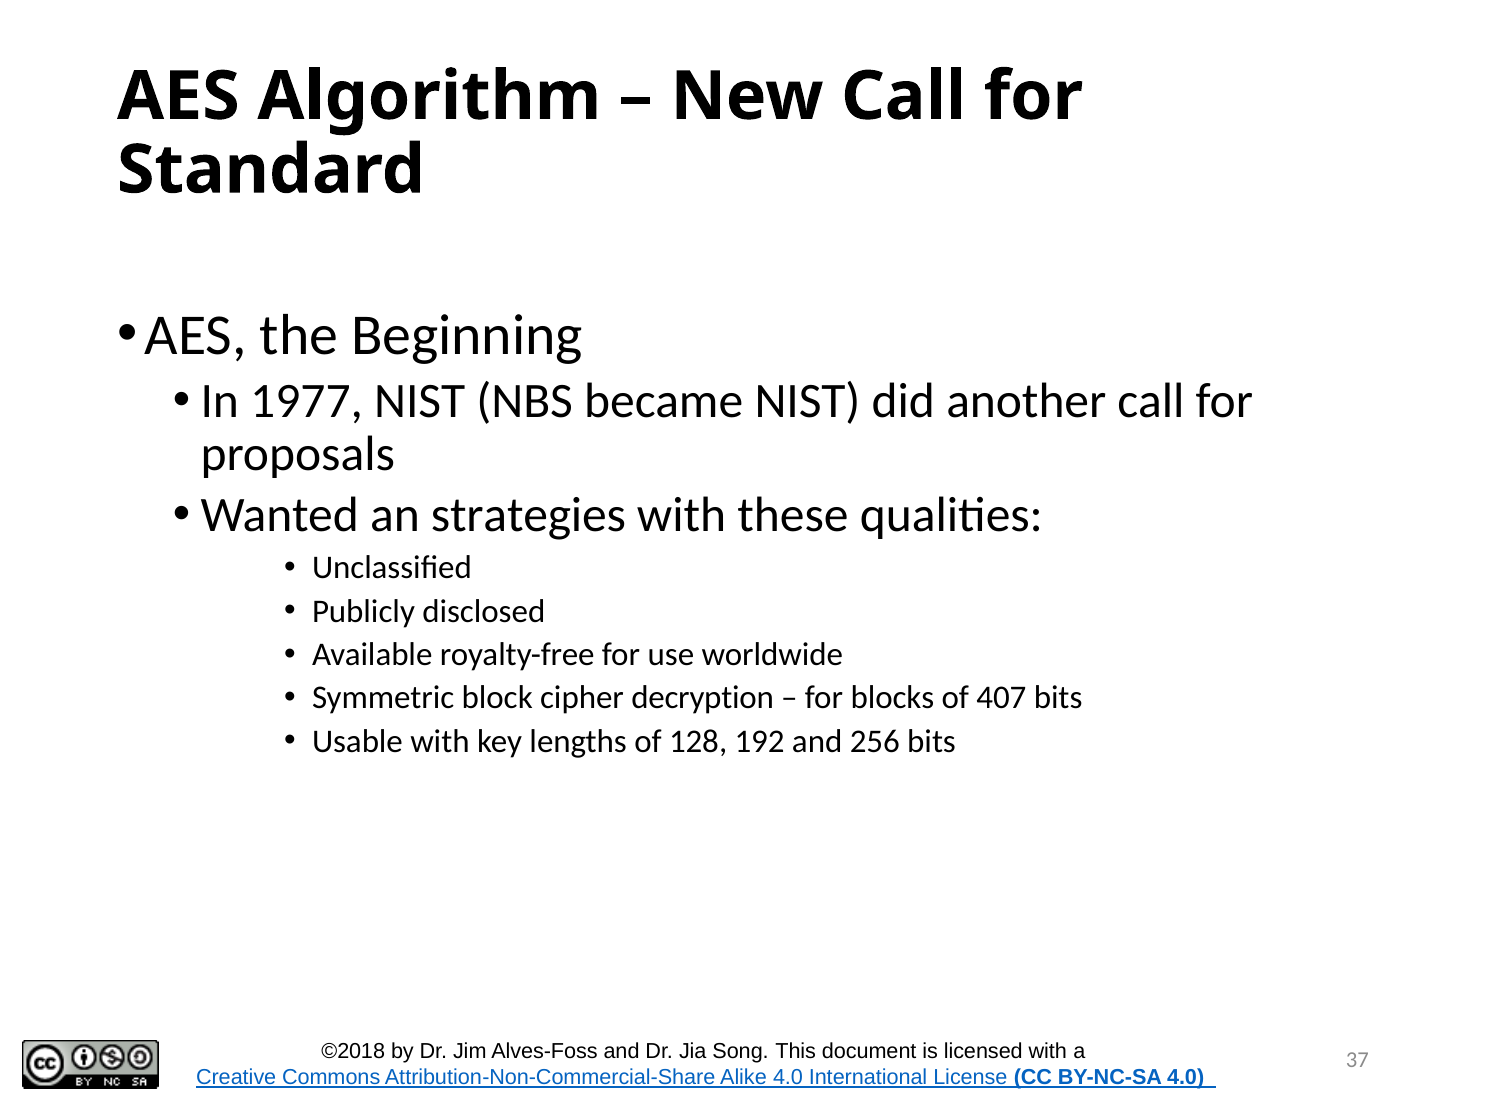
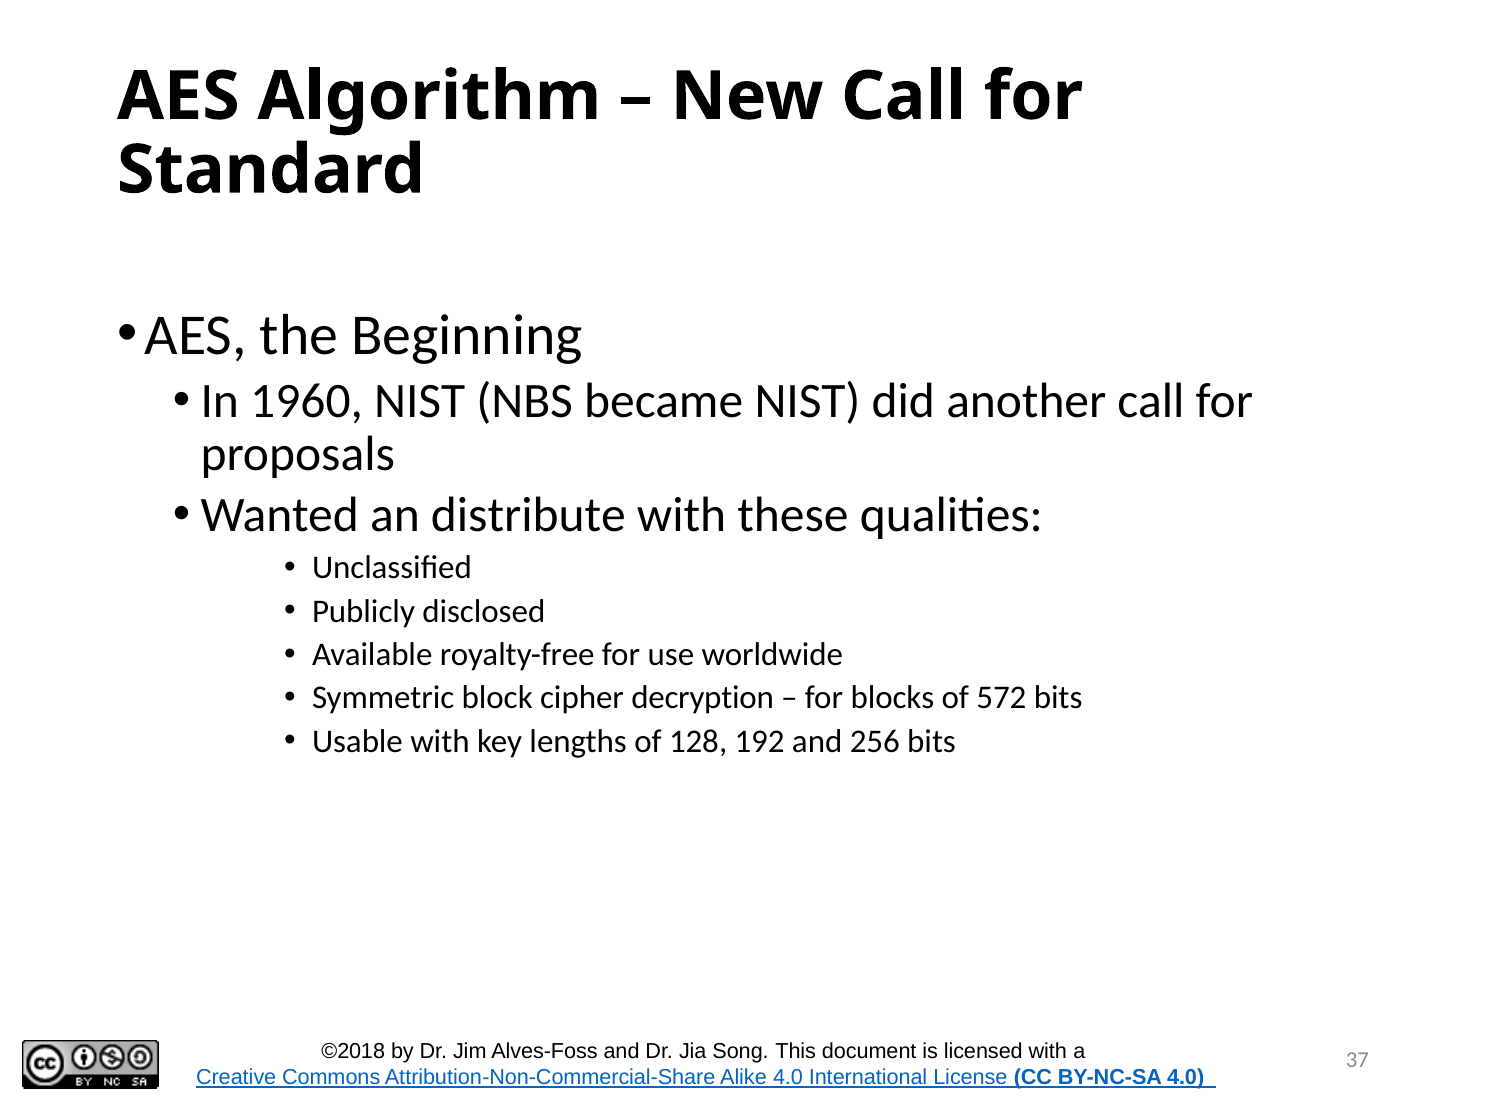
1977: 1977 -> 1960 (307, 401)
strategies: strategies -> distribute (528, 515)
407: 407 -> 572 (1001, 698)
